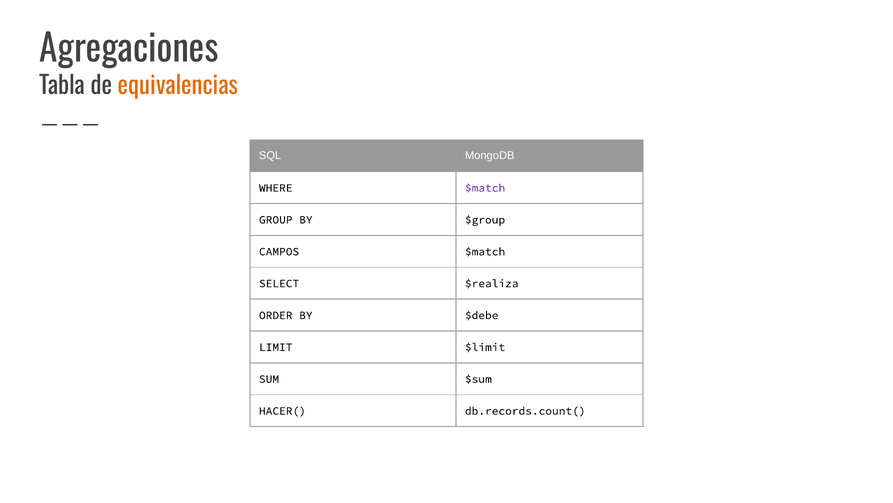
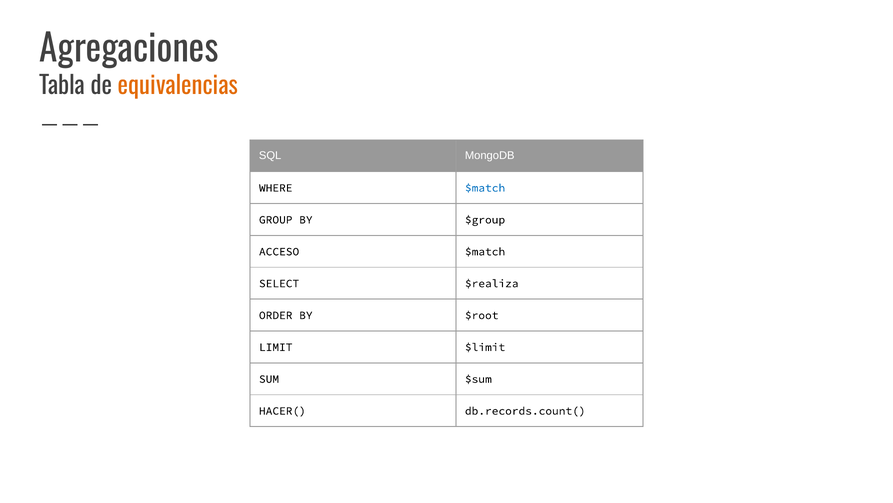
$match colour: purple -> blue (485, 188)
CAMPOS: CAMPOS -> ACCESO (279, 251)
$debe: $debe -> $root (482, 315)
